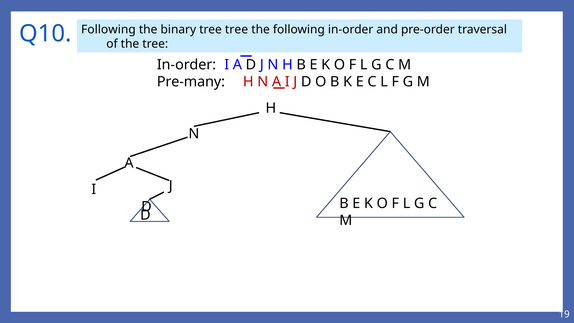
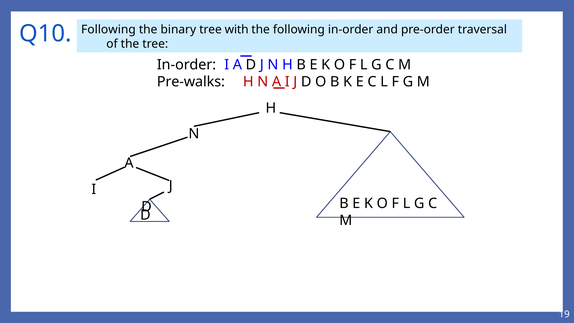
tree tree: tree -> with (237, 30)
Pre-many: Pre-many -> Pre-walks (191, 82)
